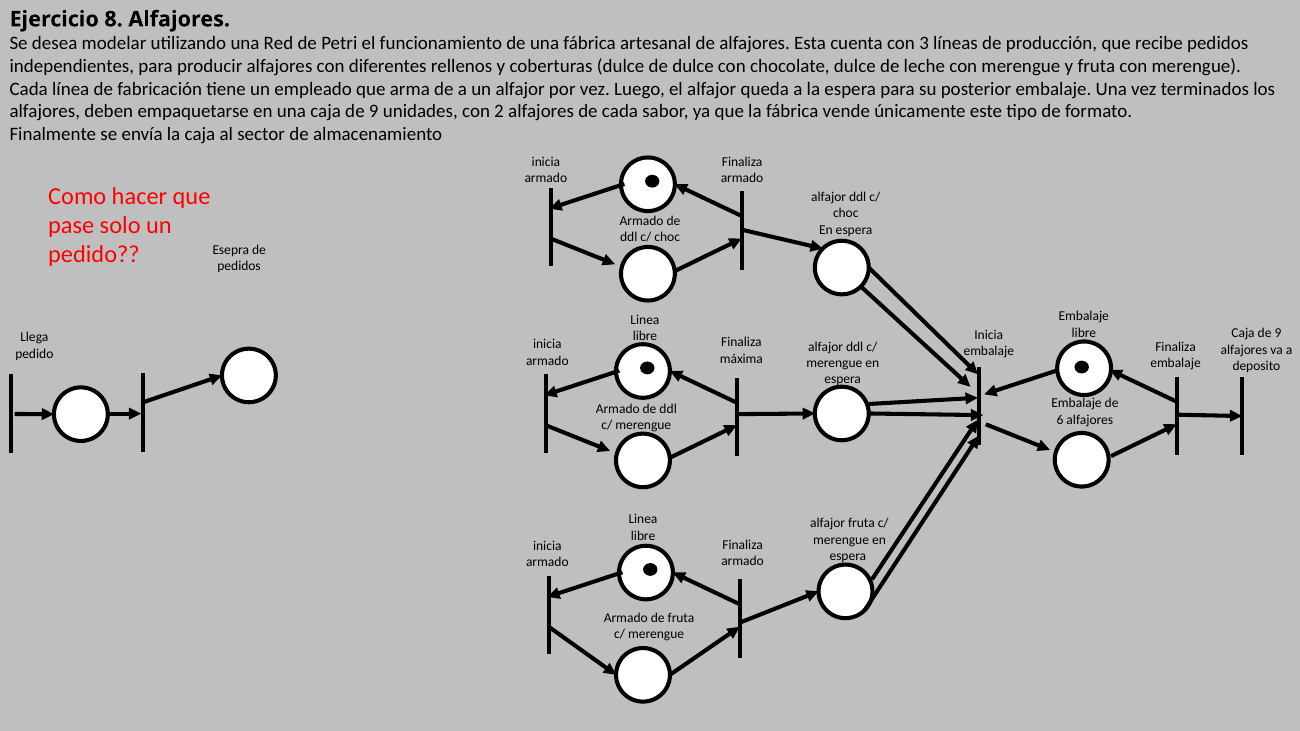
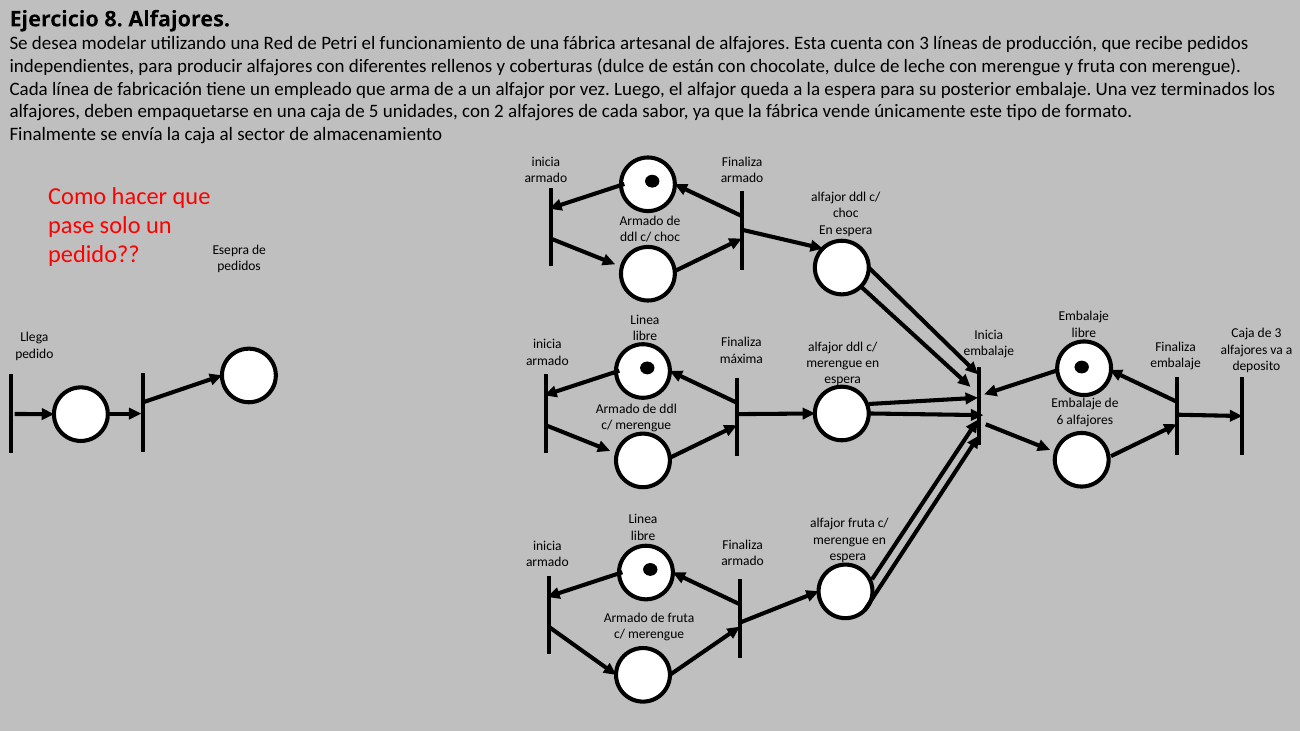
de dulce: dulce -> están (693, 66)
una caja de 9: 9 -> 5 (374, 112)
9: 9 -> 3 (1278, 334)
